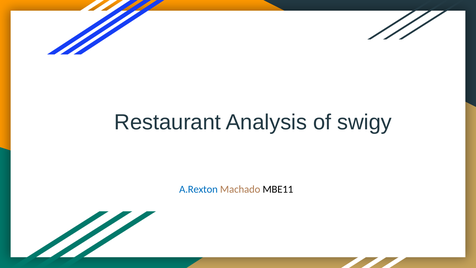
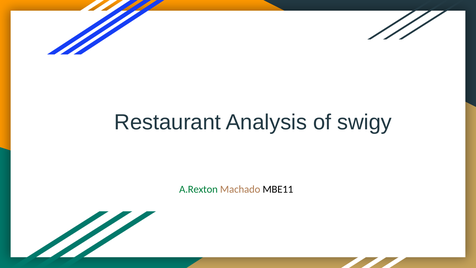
A.Rexton colour: blue -> green (198, 189)
